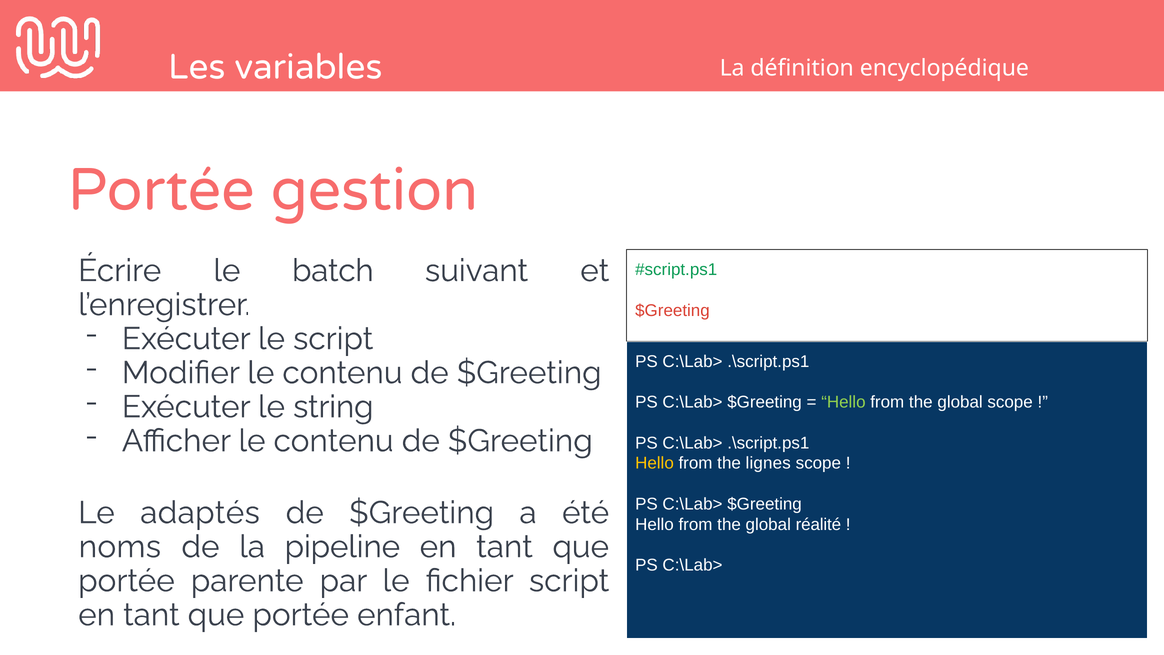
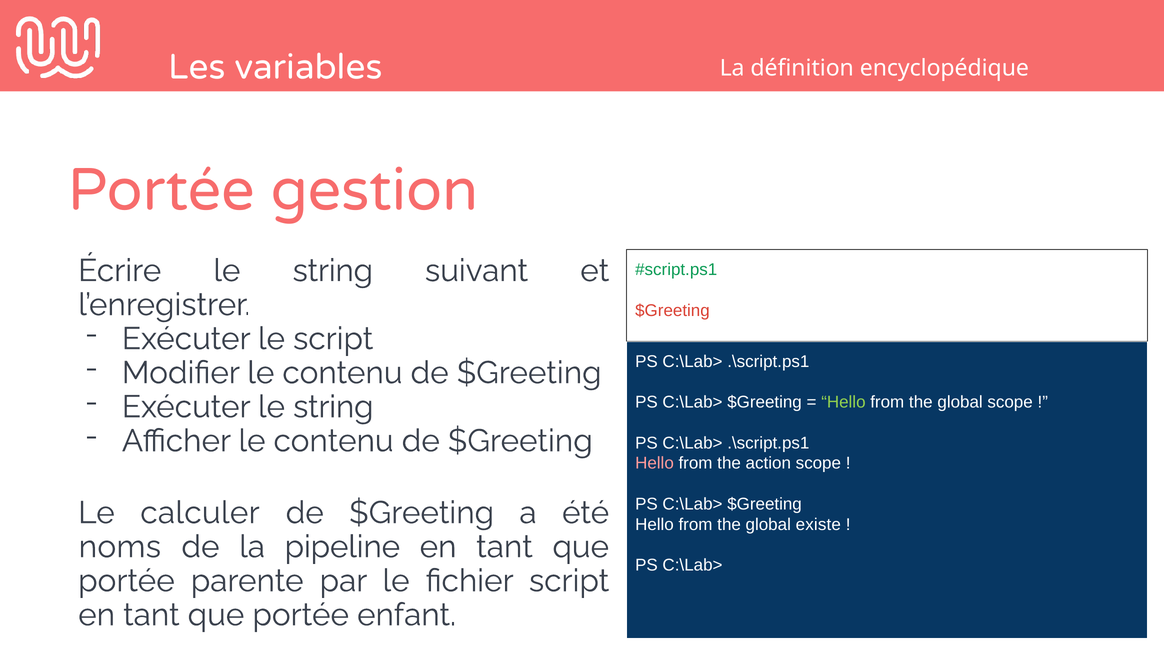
Écrire le batch: batch -> string (333, 271)
Hello colour: yellow -> pink (654, 463)
lignes: lignes -> action (768, 463)
adaptés: adaptés -> calculer (200, 513)
réalité: réalité -> existe (818, 524)
